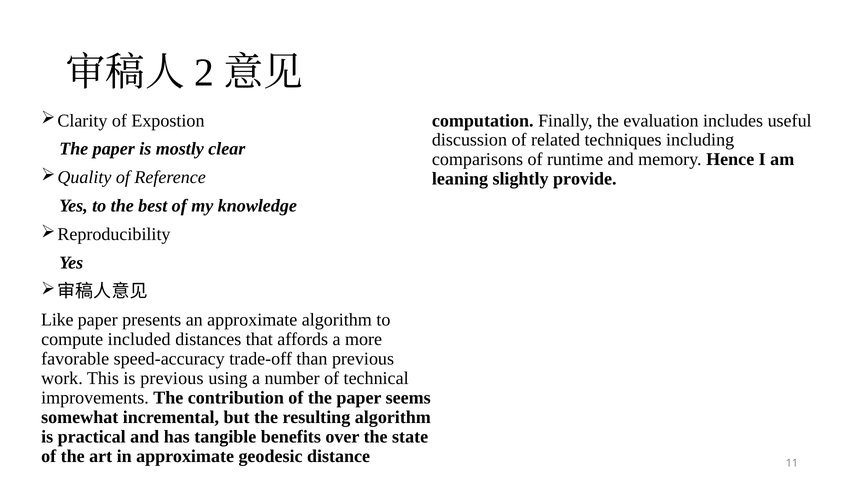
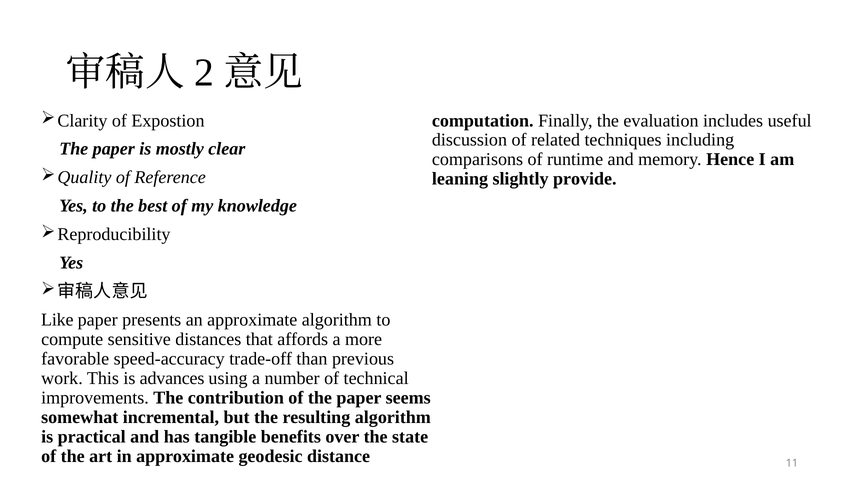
included: included -> sensitive (139, 339)
is previous: previous -> advances (172, 378)
